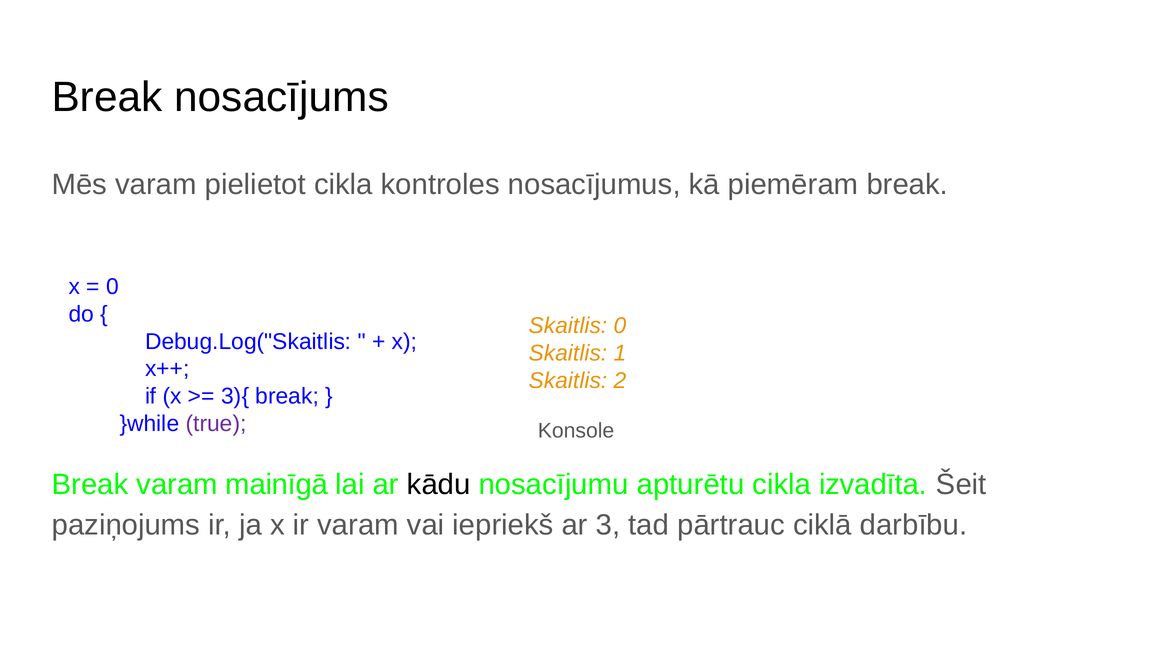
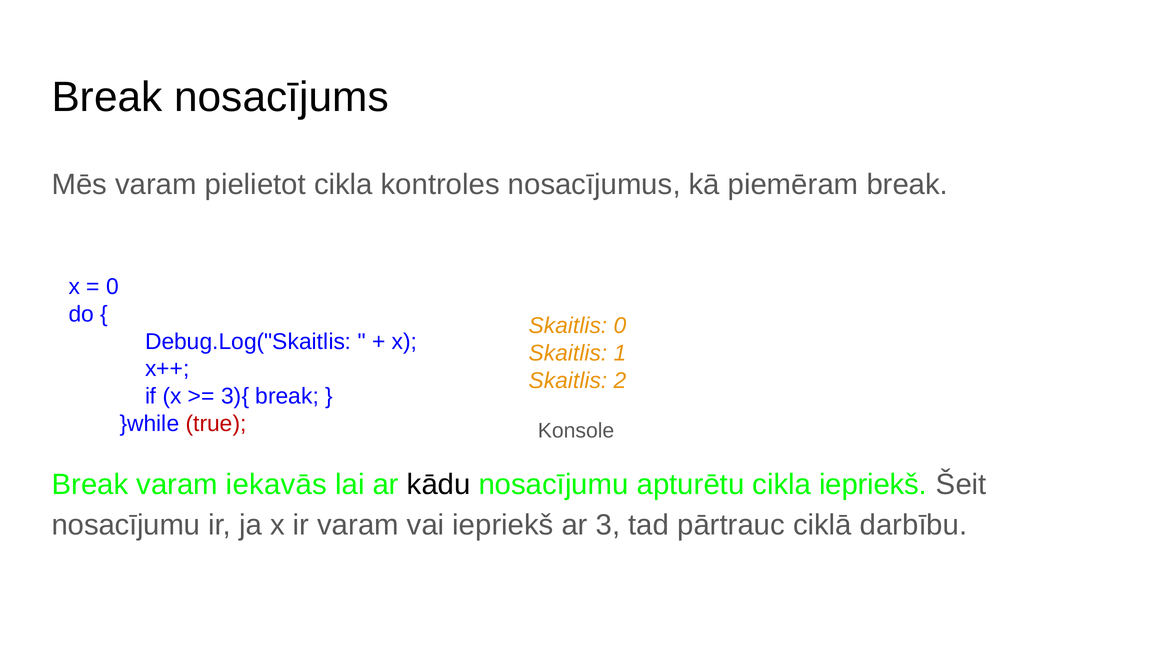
true colour: purple -> red (216, 424)
mainīgā: mainīgā -> iekavās (276, 485)
cikla izvadīta: izvadīta -> iepriekš (873, 485)
paziņojums: paziņojums -> nosacījumu (126, 525)
